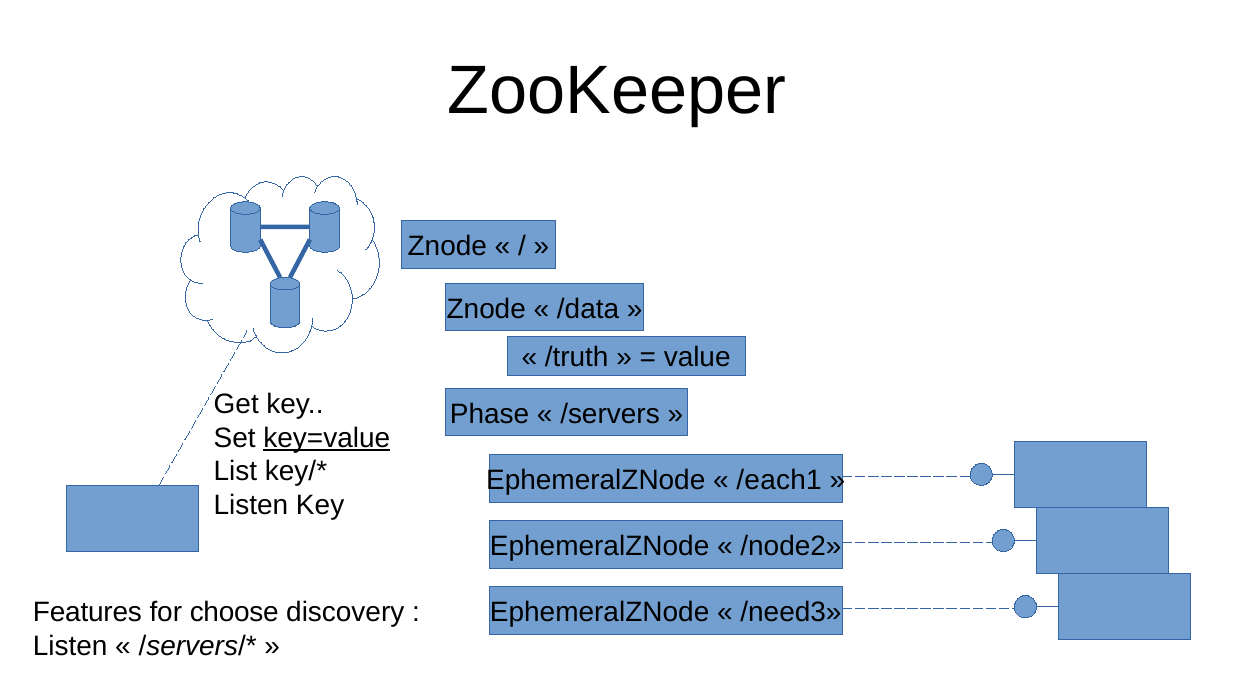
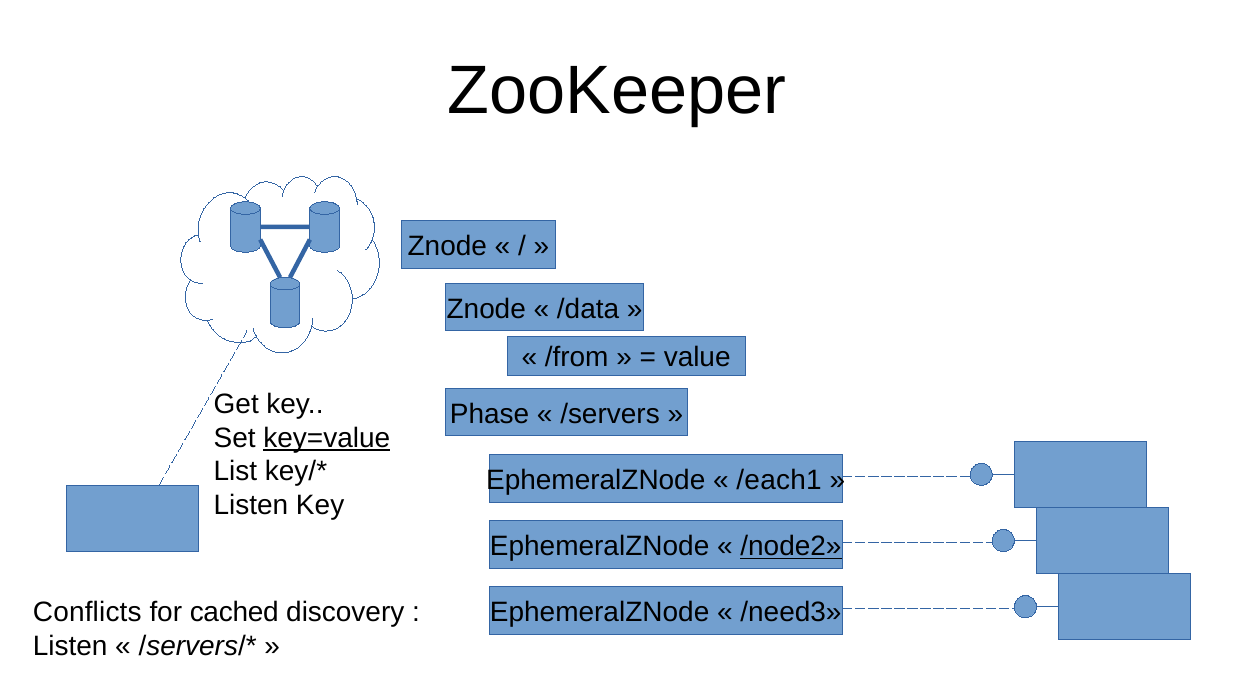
/truth: /truth -> /from (577, 357)
/node2 underline: none -> present (791, 546)
Features: Features -> Conflicts (87, 612)
choose: choose -> cached (234, 612)
